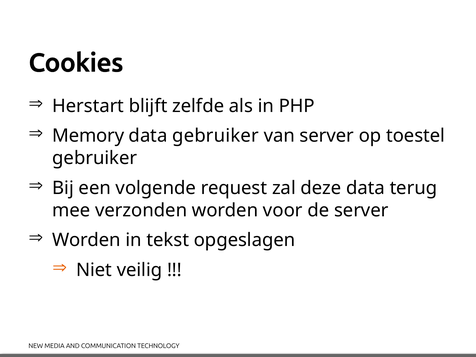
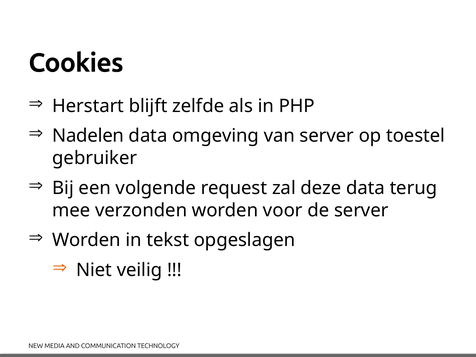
Memory: Memory -> Nadelen (88, 136)
data gebruiker: gebruiker -> omgeving (216, 136)
